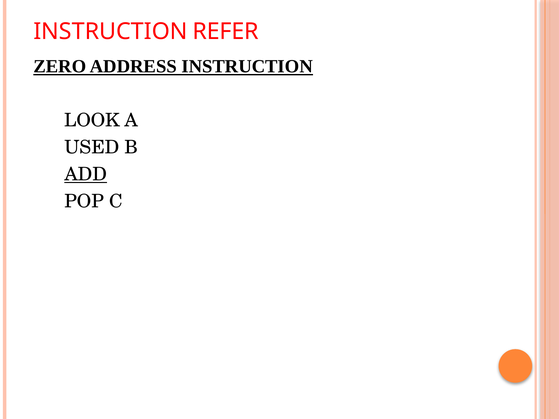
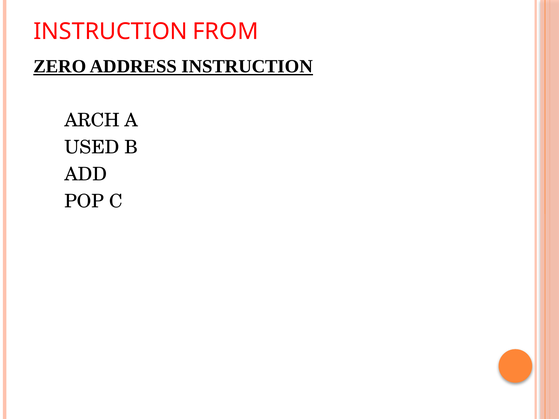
REFER: REFER -> FROM (226, 31)
LOOK: LOOK -> ARCH (92, 121)
ADD underline: present -> none (86, 175)
